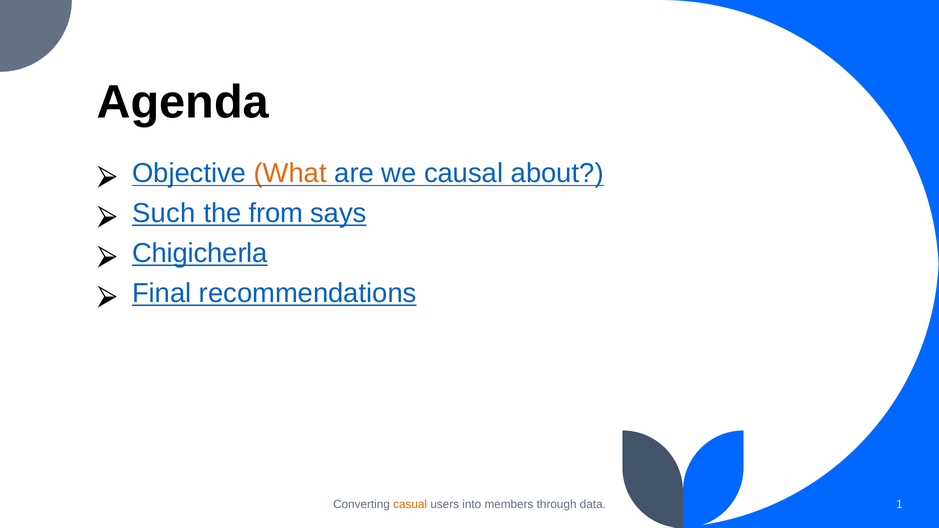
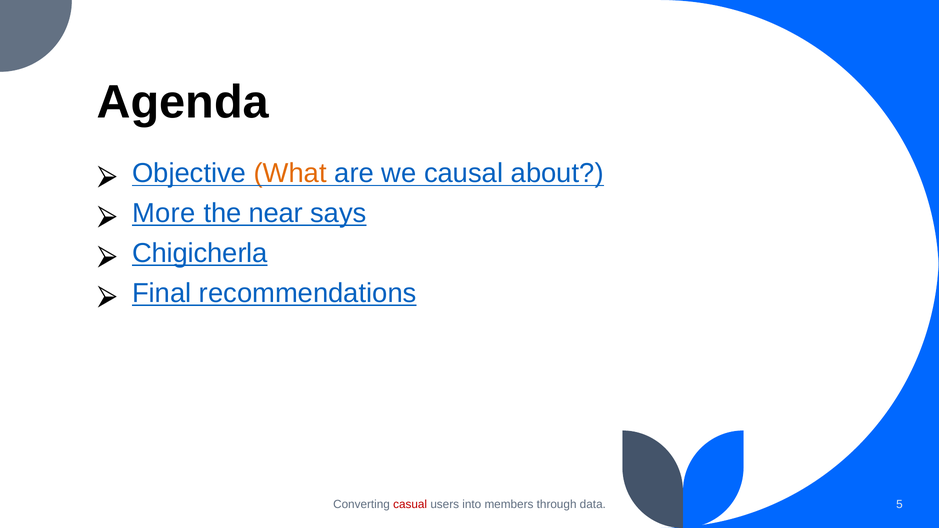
Such: Such -> More (164, 214)
from: from -> near (276, 214)
casual colour: orange -> red (410, 504)
1: 1 -> 5 (899, 504)
